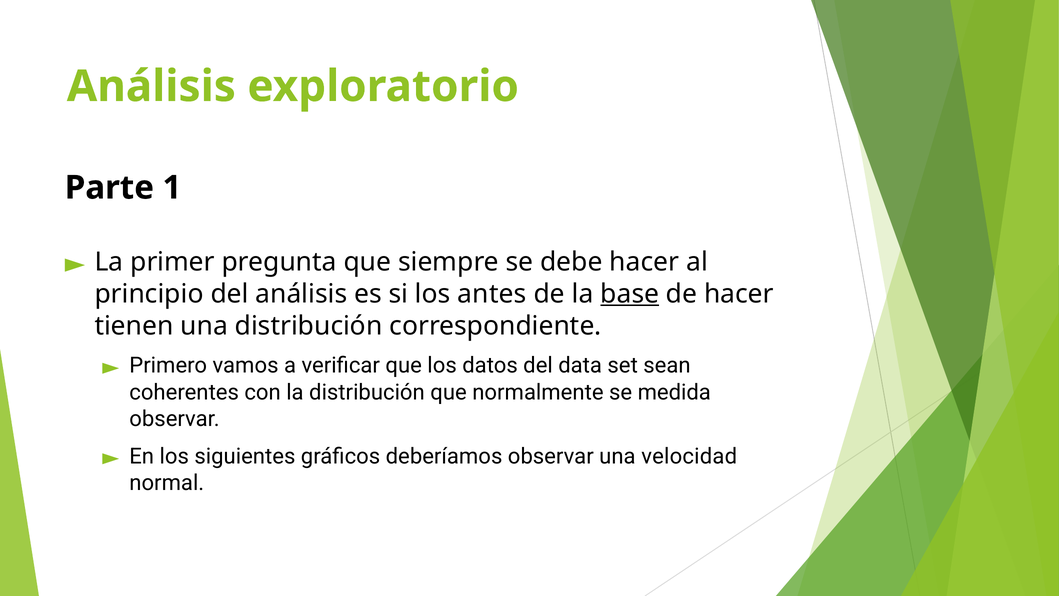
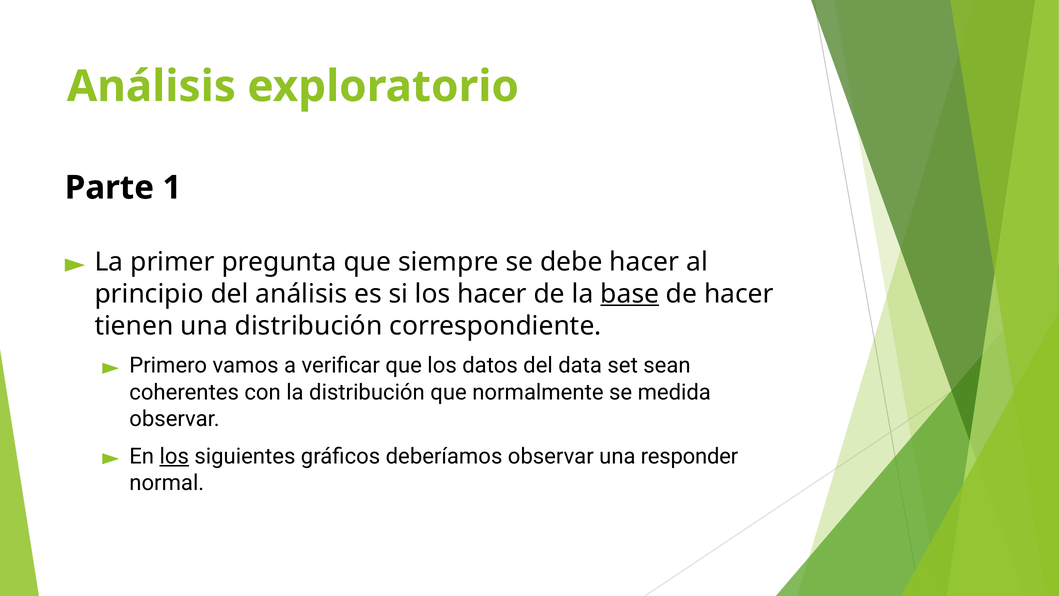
los antes: antes -> hacer (492, 294)
los underline: none -> present (174, 456)
velocidad: velocidad -> responder (689, 456)
